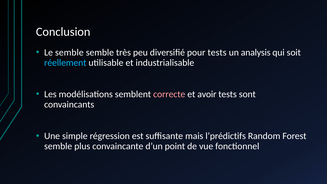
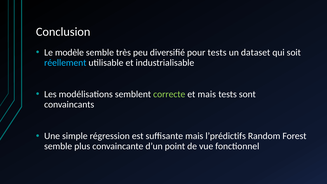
Le semble: semble -> modèle (69, 52)
analysis: analysis -> dataset (256, 52)
correcte colour: pink -> light green (169, 94)
et avoir: avoir -> mais (207, 94)
